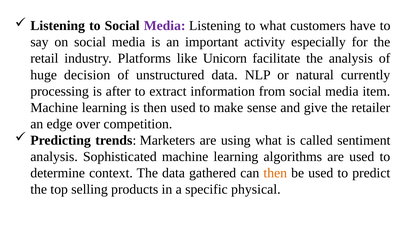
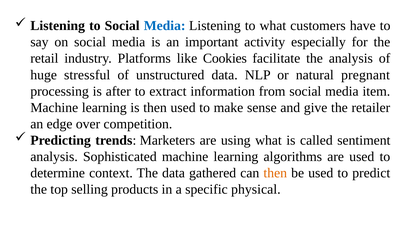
Media colour: purple -> blue (165, 26)
Unicorn: Unicorn -> Cookies (225, 59)
decision: decision -> stressful (87, 75)
currently: currently -> pregnant (366, 75)
